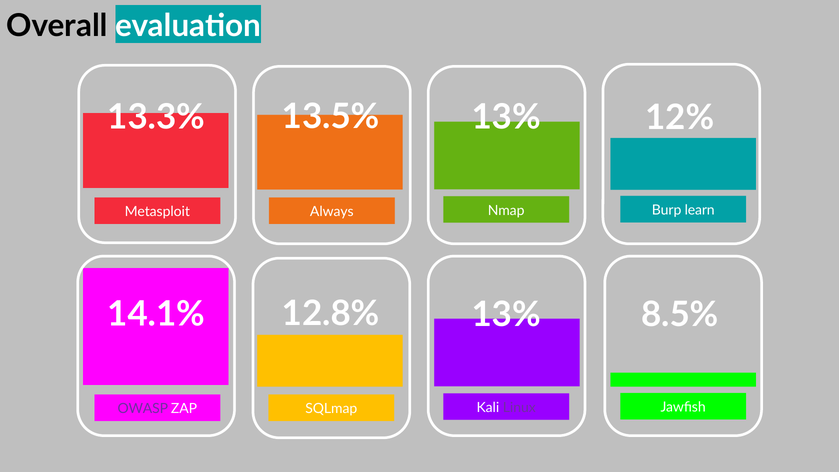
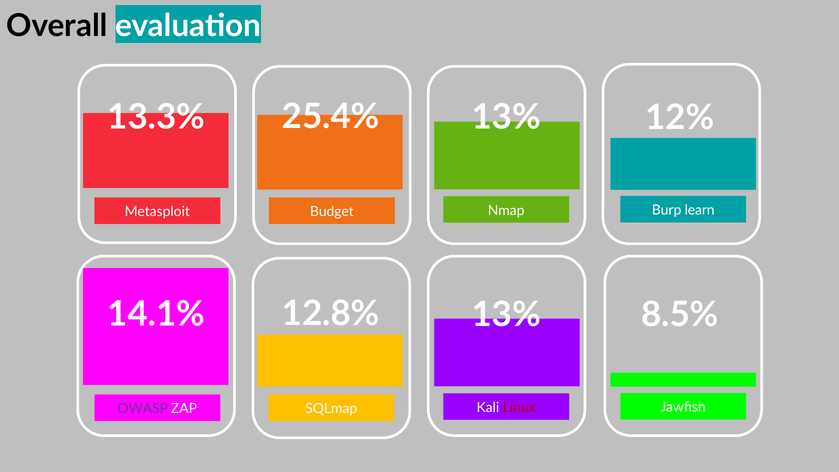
13.5%: 13.5% -> 25.4% (331, 117)
Always: Always -> Budget (332, 212)
Linux colour: purple -> red (519, 407)
